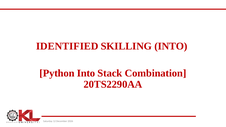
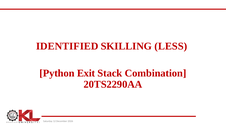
SKILLING INTO: INTO -> LESS (171, 46)
Python Into: Into -> Exit (86, 73)
